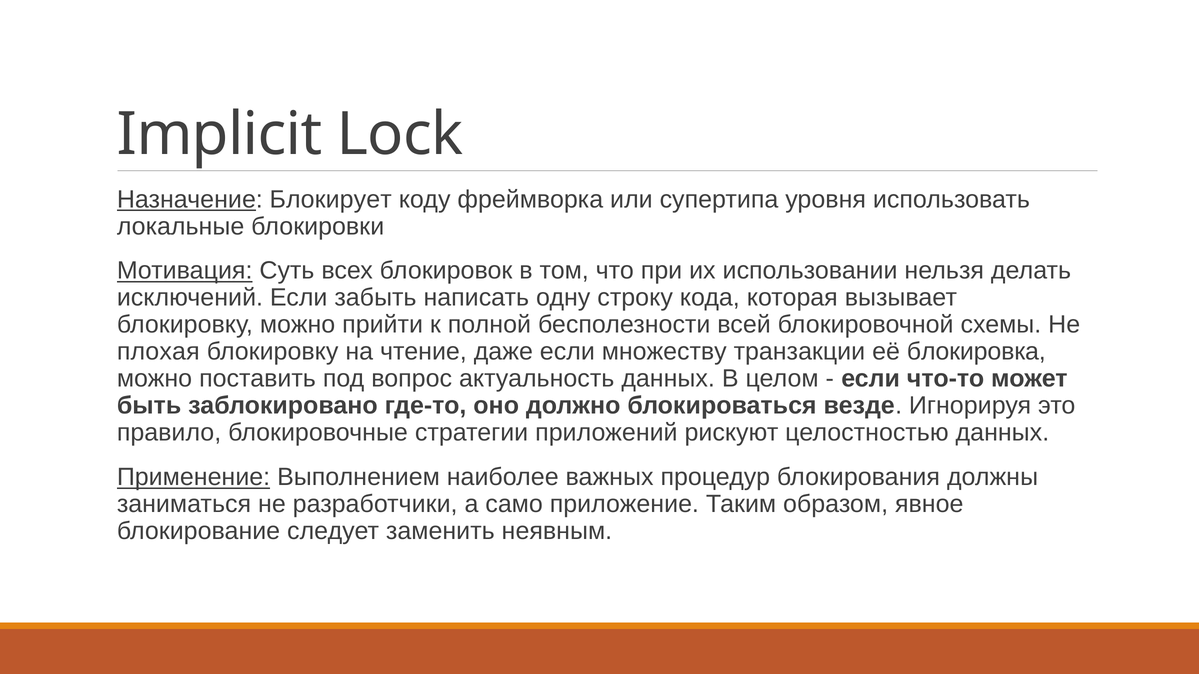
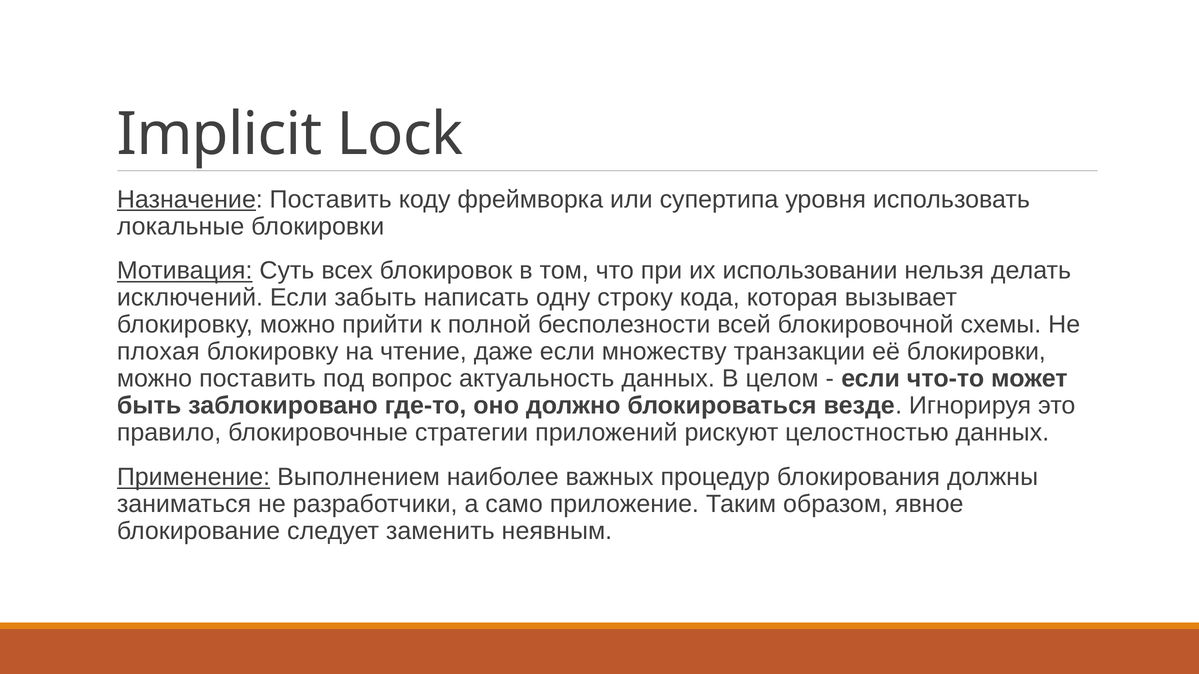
Назначение Блокирует: Блокирует -> Поставить (331, 199)
её блокировка: блокировка -> блокировки (976, 352)
